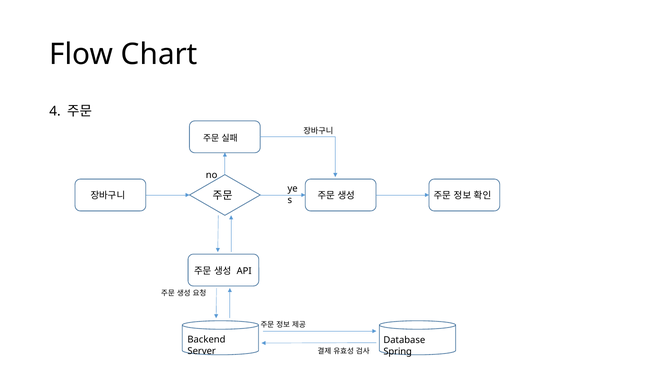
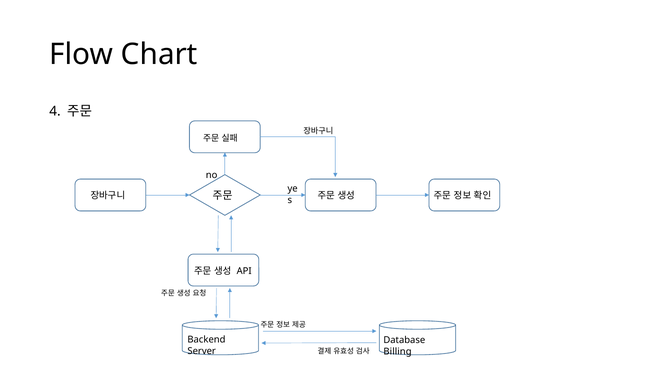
Spring: Spring -> Billing (398, 351)
